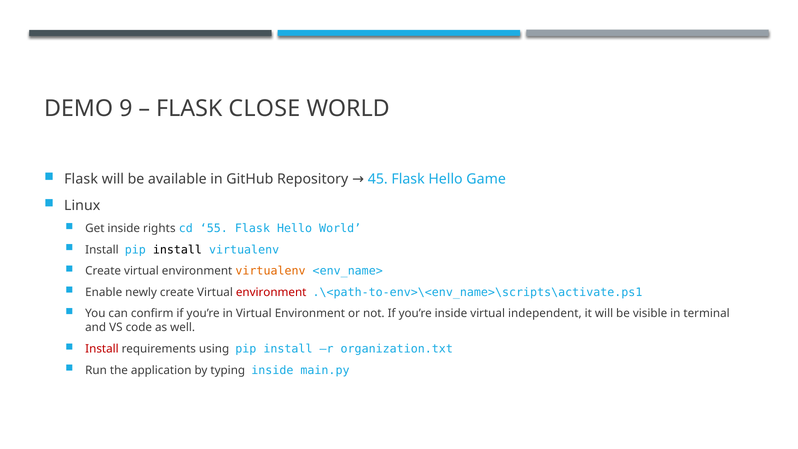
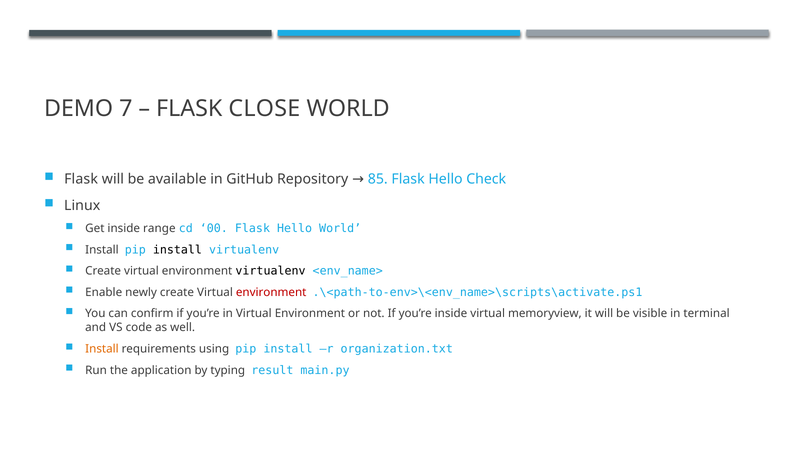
9: 9 -> 7 (126, 108)
45: 45 -> 85 (378, 179)
Game: Game -> Check (486, 179)
rights: rights -> range (159, 228)
55: 55 -> 00 (214, 228)
virtualenv colour: orange -> black (271, 271)
independent: independent -> memoryview (545, 314)
Install colour: red -> orange (102, 349)
typing inside: inside -> result (272, 370)
